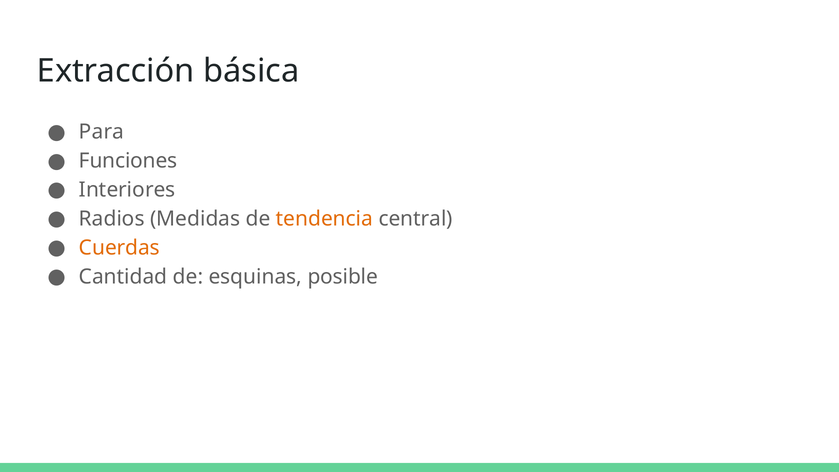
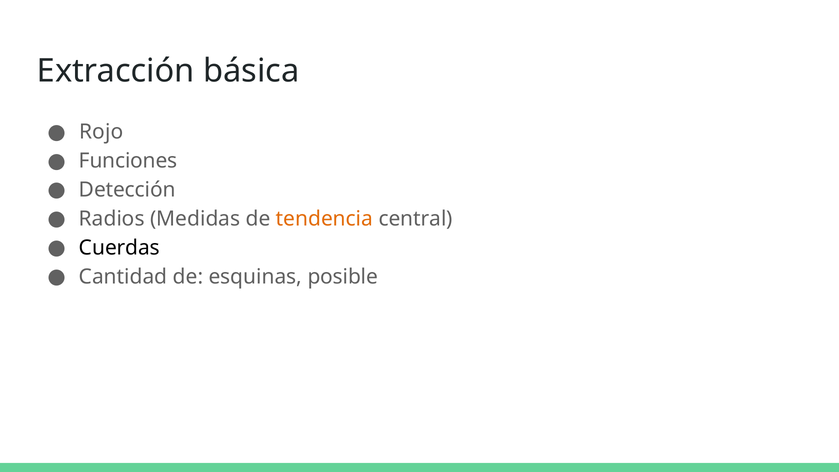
Para: Para -> Rojo (101, 132)
Interiores: Interiores -> Detección (127, 190)
Cuerdas colour: orange -> black (119, 248)
